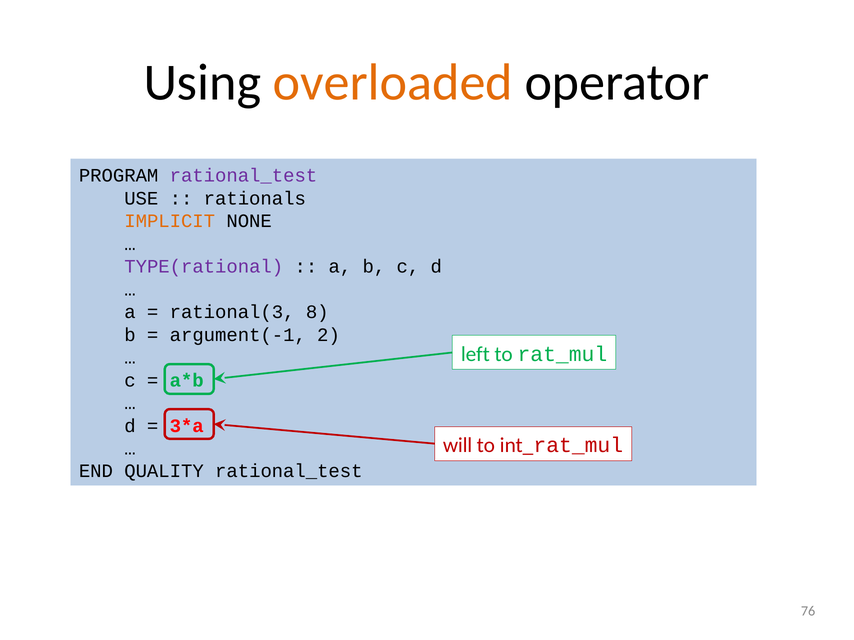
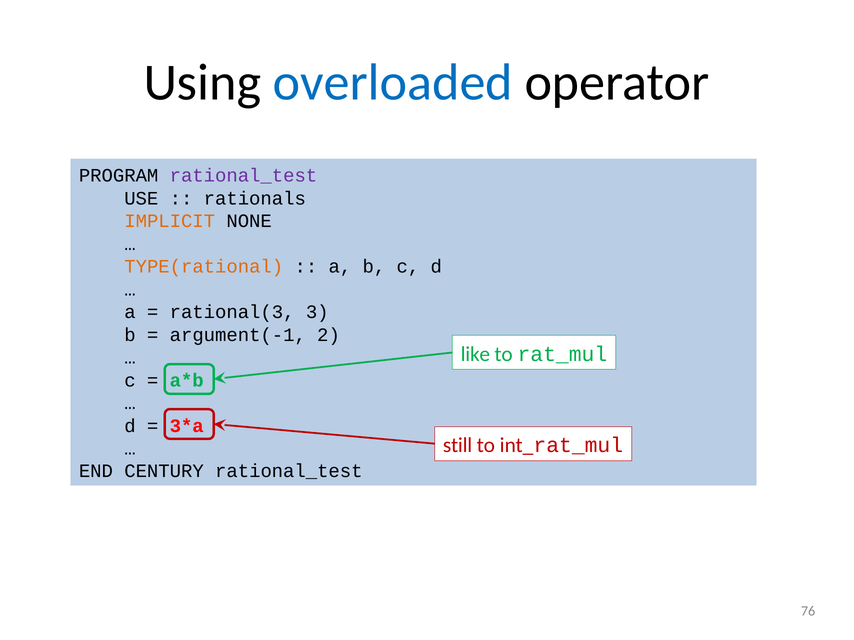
overloaded colour: orange -> blue (393, 83)
TYPE(rational colour: purple -> orange (204, 267)
8: 8 -> 3 (317, 312)
left: left -> like (475, 354)
will: will -> still (458, 445)
QUALITY: QUALITY -> CENTURY (164, 472)
